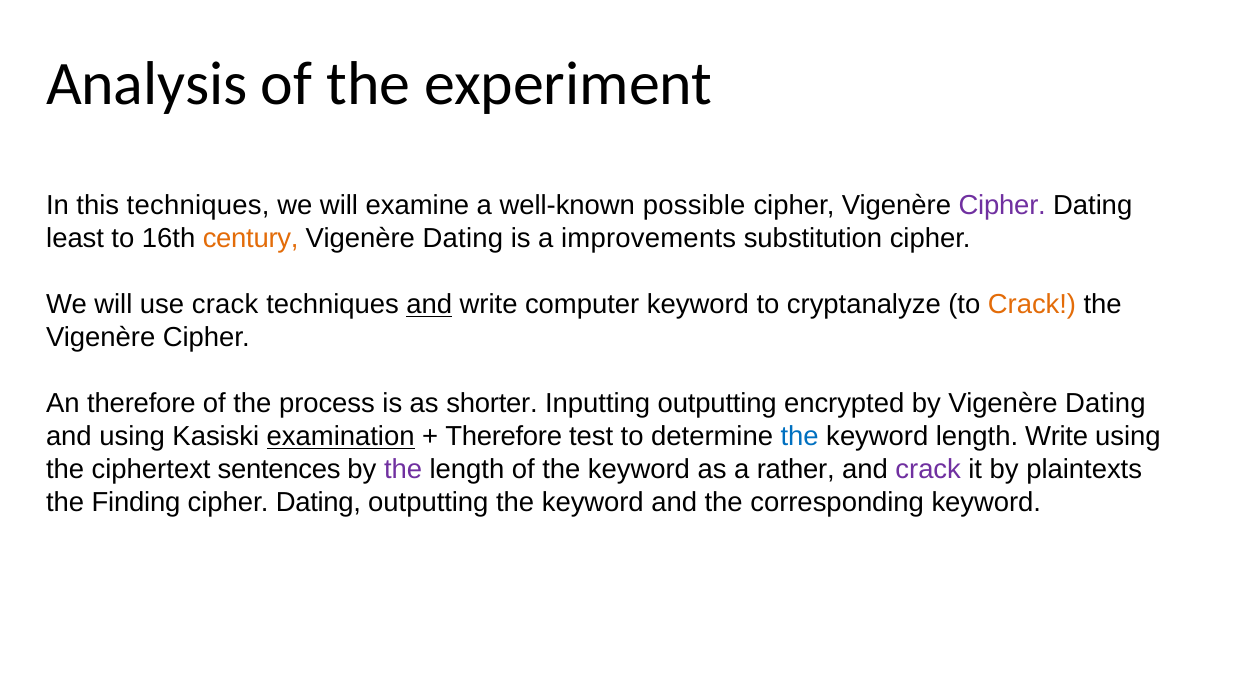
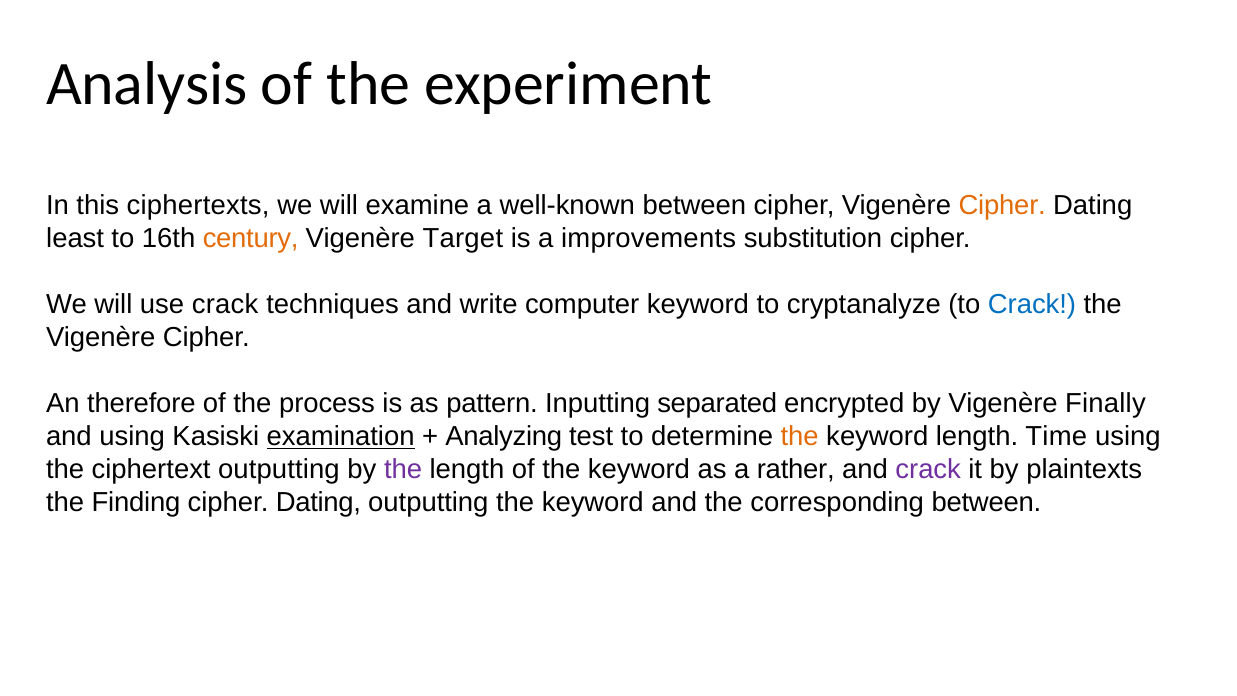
this techniques: techniques -> ciphertexts (198, 206)
well-known possible: possible -> between (694, 206)
Cipher colour: purple -> orange (1002, 206)
Dating: Dating -> Target (463, 239)
and underline: present -> none (429, 305)
Crack colour: orange -> blue (1032, 305)
shorter: shorter -> pattern (492, 404)
Inputting outputting: outputting -> separated (717, 404)
by Vigenère Dating: Dating -> Finally (1105, 404)
Therefore: Therefore -> Analyzing (504, 437)
the colour: blue -> orange (800, 437)
length Write: Write -> Time (1056, 437)
ciphertext sentences: sentences -> outputting (279, 470)
corresponding keyword: keyword -> between (986, 502)
